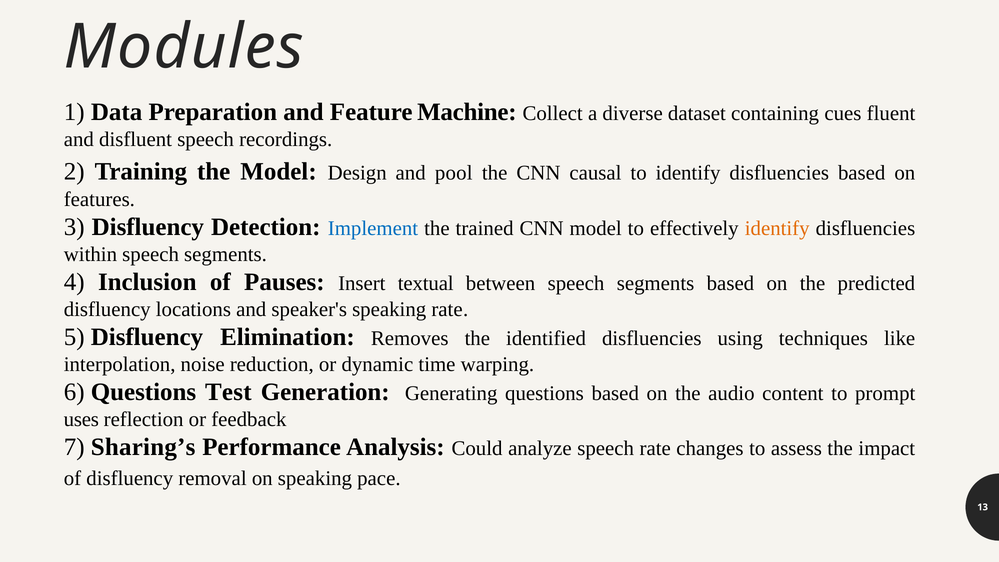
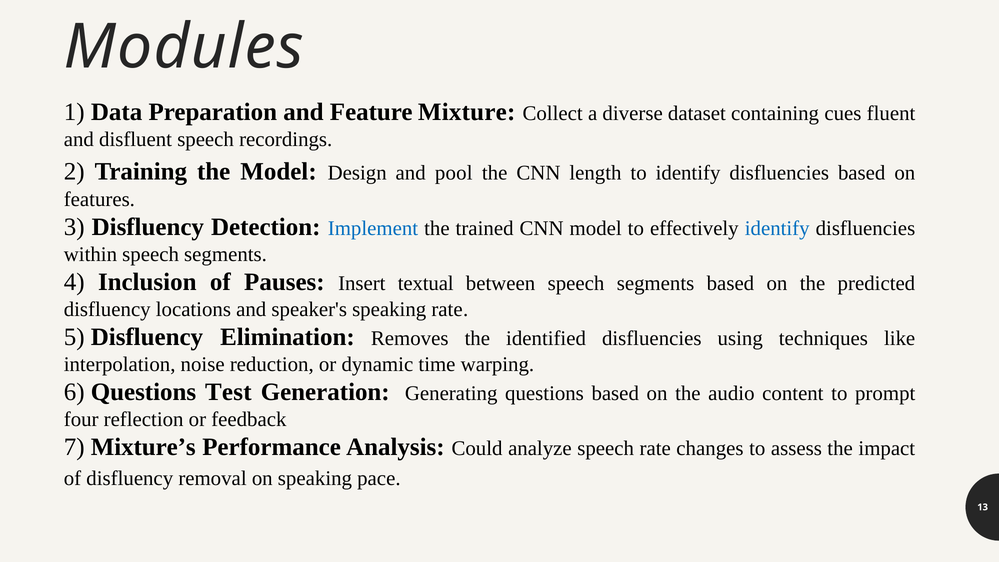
Machine: Machine -> Mixture (467, 112)
causal: causal -> length (595, 173)
identify colour: orange -> blue (777, 228)
uses: uses -> four (81, 419)
Sharing’s: Sharing’s -> Mixture’s (143, 447)
